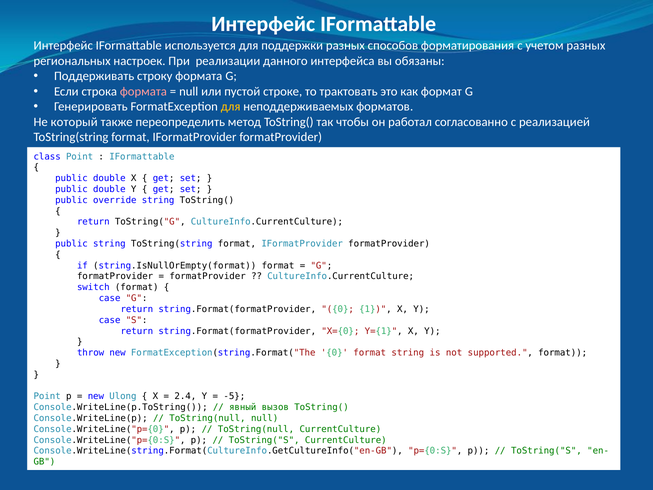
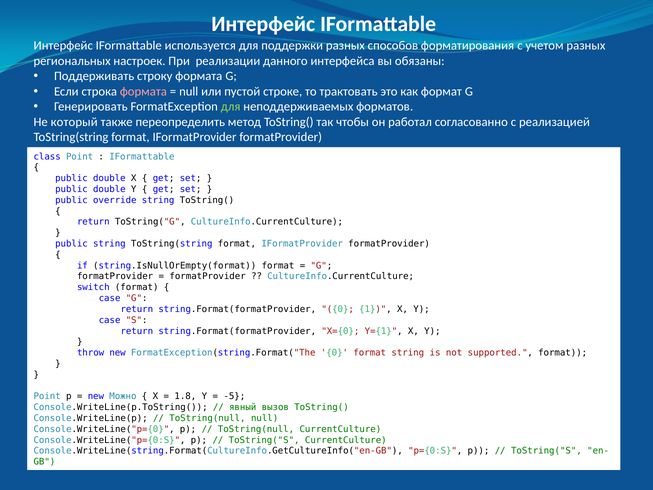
для colour: yellow -> light green (231, 107)
Ulong: Ulong -> Можно (123, 396)
2.4: 2.4 -> 1.8 (185, 396)
